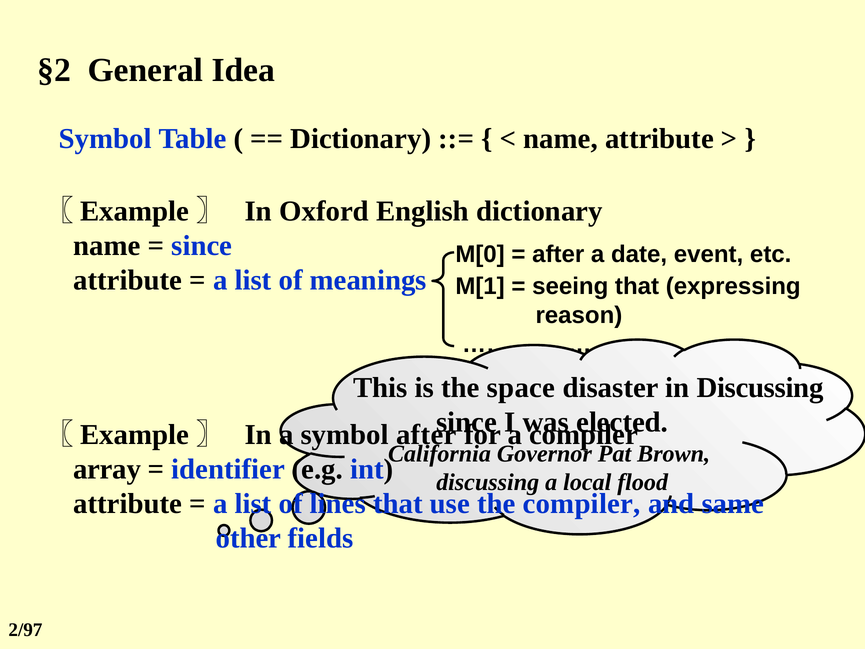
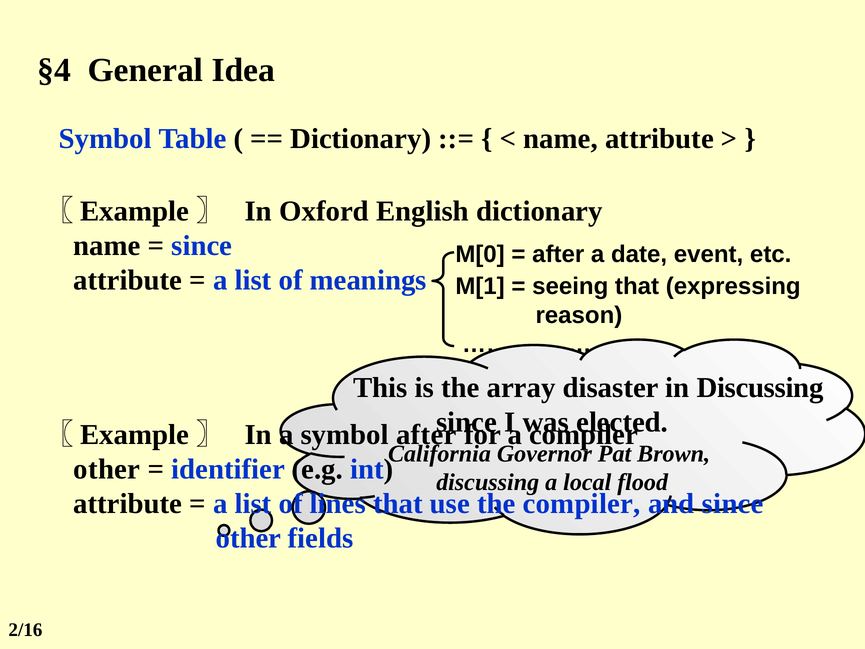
§2: §2 -> §4 (54, 70)
space: space -> array (521, 387)
array: array -> other (107, 469)
and same: same -> since (733, 504)
2/97: 2/97 -> 2/16 (25, 630)
